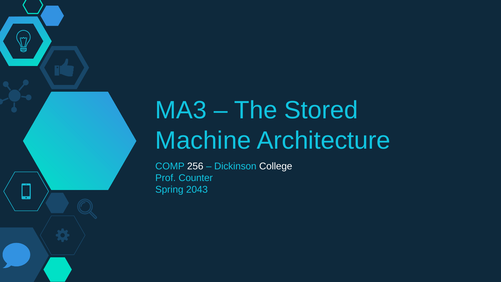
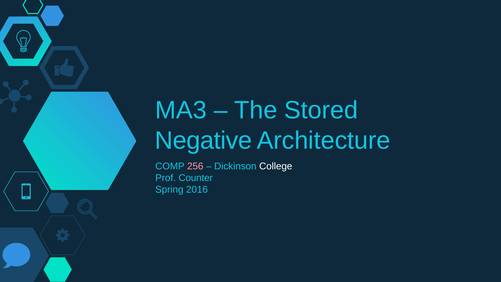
Machine: Machine -> Negative (203, 140)
256 colour: white -> pink (195, 166)
2043: 2043 -> 2016 (197, 189)
